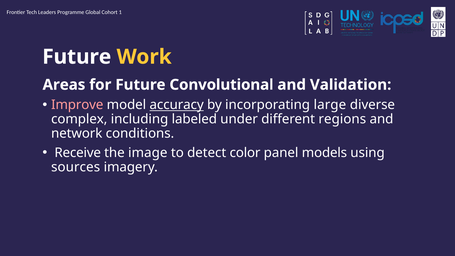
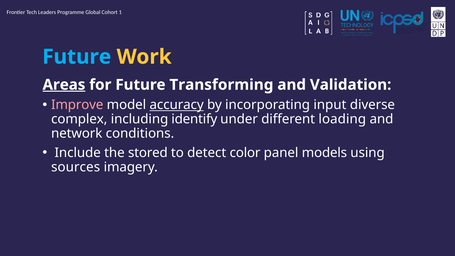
Future colour: white -> light blue (77, 57)
Areas underline: none -> present (64, 85)
Convolutional: Convolutional -> Transforming (221, 85)
large: large -> input (330, 105)
labeled: labeled -> identify (194, 119)
regions: regions -> loading (342, 119)
Receive: Receive -> Include (78, 153)
image: image -> stored (148, 153)
